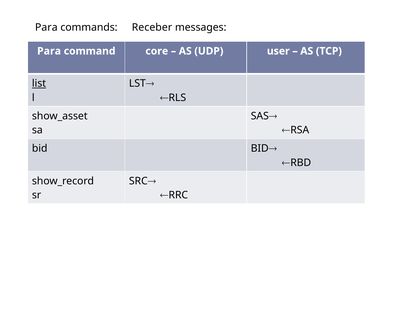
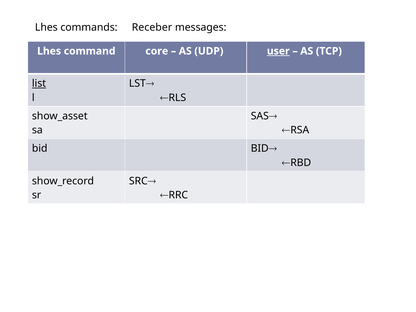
Para: Para -> Lhes (46, 27)
Para: Para -> Lhes (49, 51)
user underline: none -> present (278, 51)
